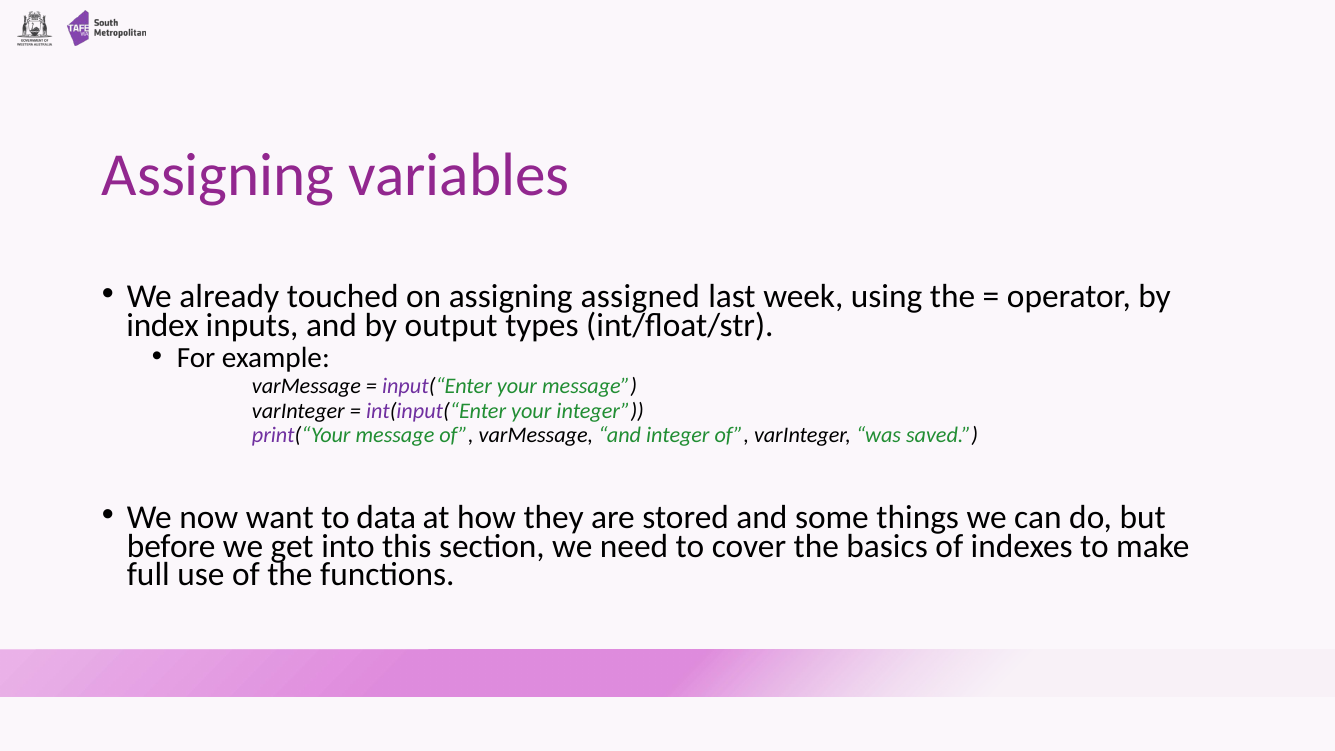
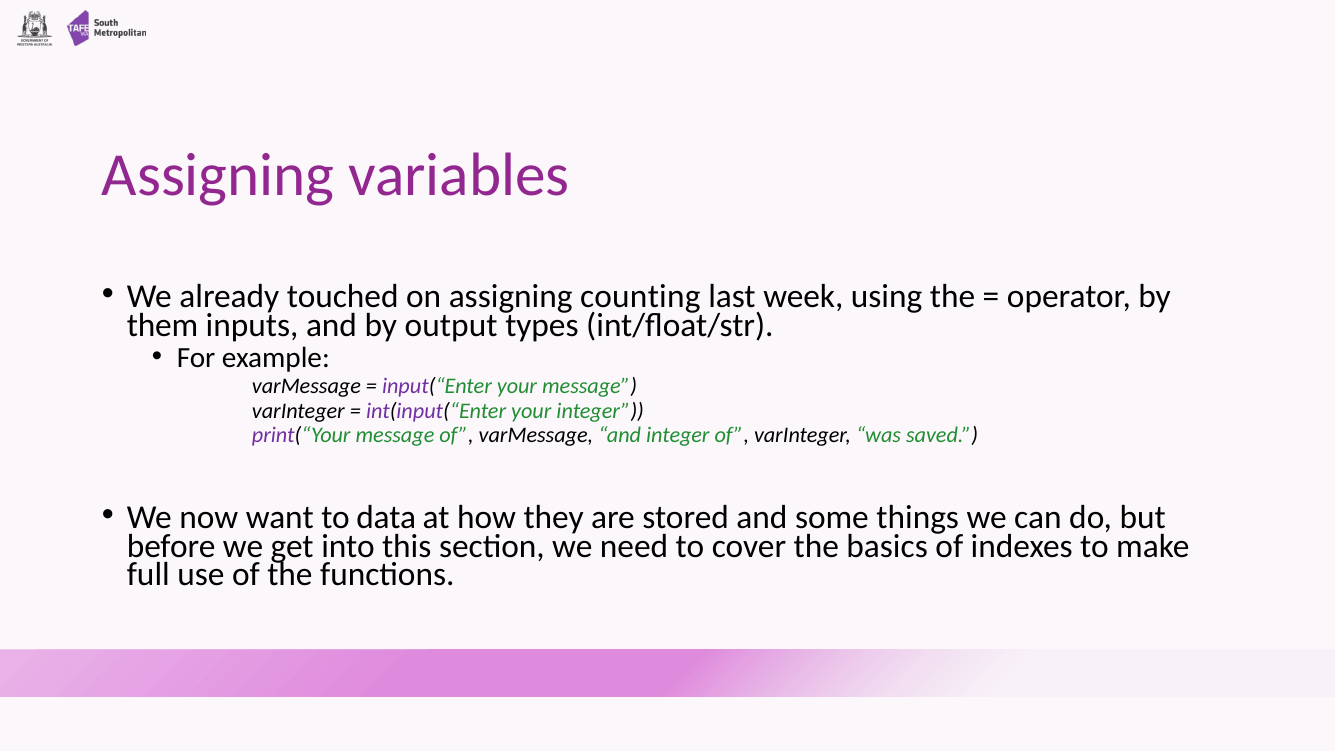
assigned: assigned -> counting (640, 296)
index: index -> them (163, 325)
